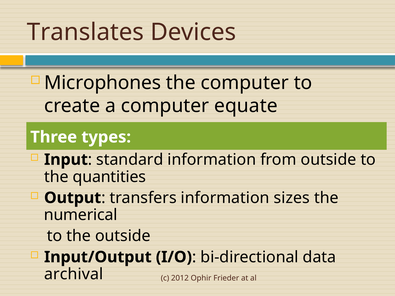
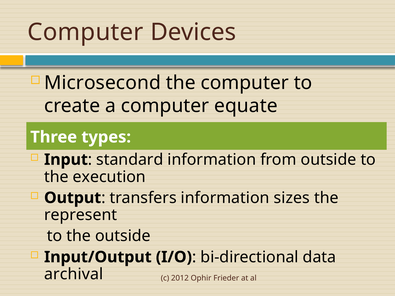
Translates: Translates -> Computer (85, 32)
Microphones: Microphones -> Microsecond (102, 83)
quantities: quantities -> execution (109, 177)
numerical: numerical -> represent (81, 215)
